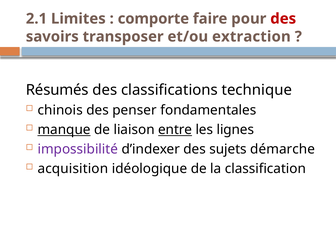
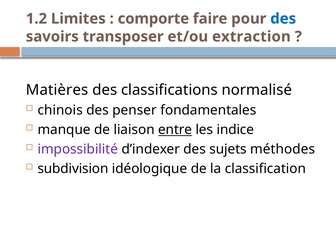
2.1: 2.1 -> 1.2 (36, 19)
des colour: red -> blue (283, 19)
Résumés: Résumés -> Matières (57, 90)
technique: technique -> normalisé (257, 90)
manque underline: present -> none (64, 130)
lignes: lignes -> indice (235, 130)
démarche: démarche -> méthodes (283, 149)
acquisition: acquisition -> subdivision (73, 169)
